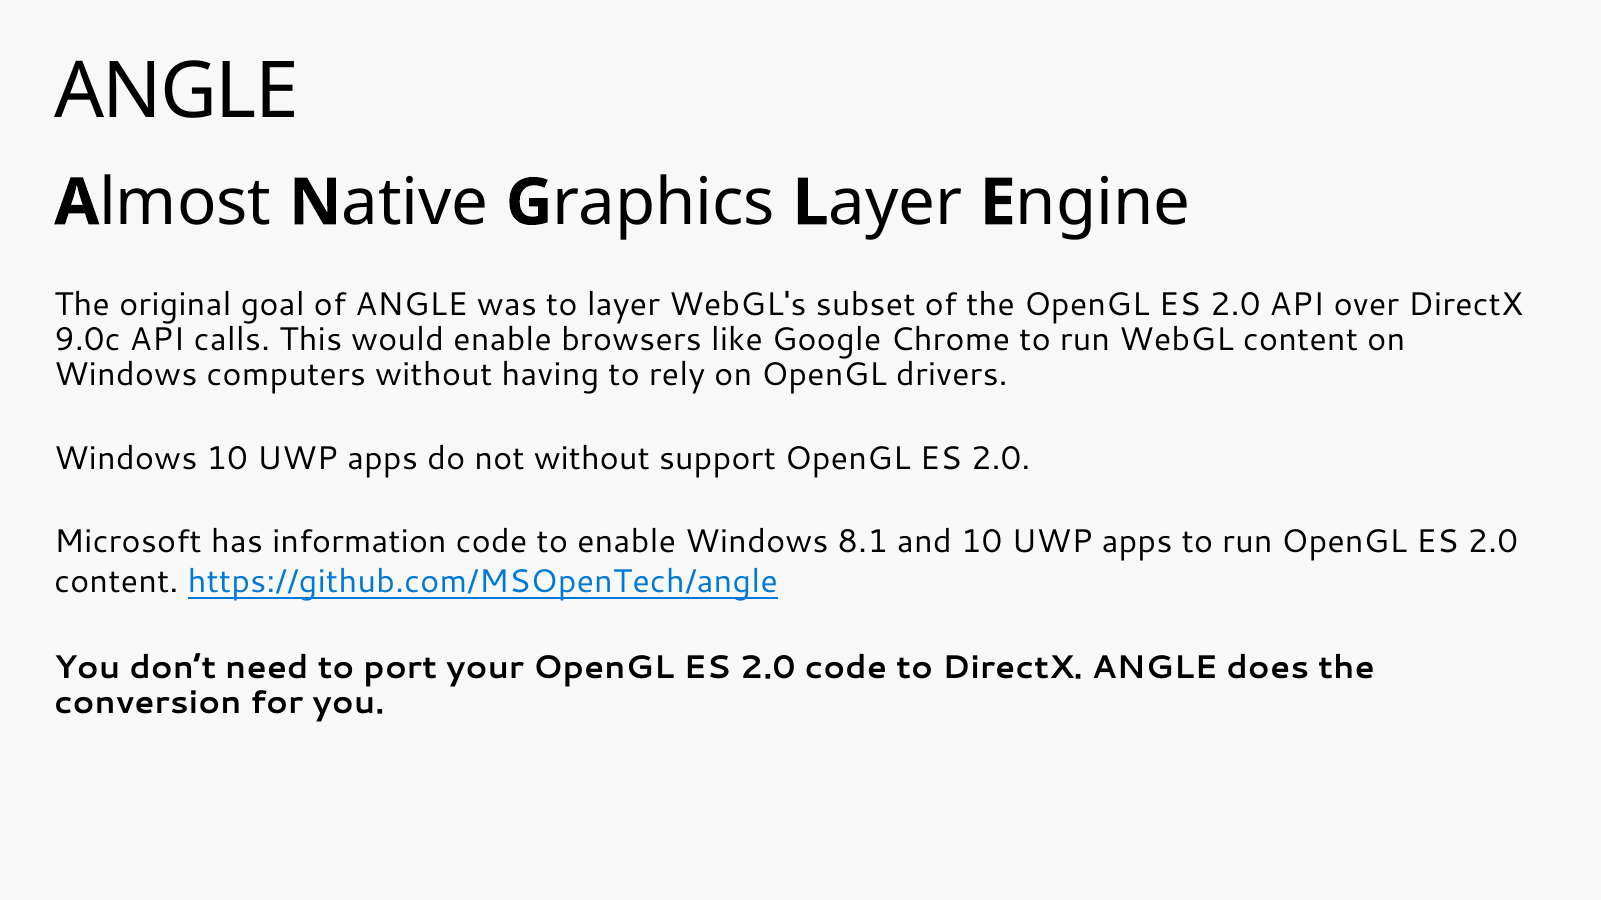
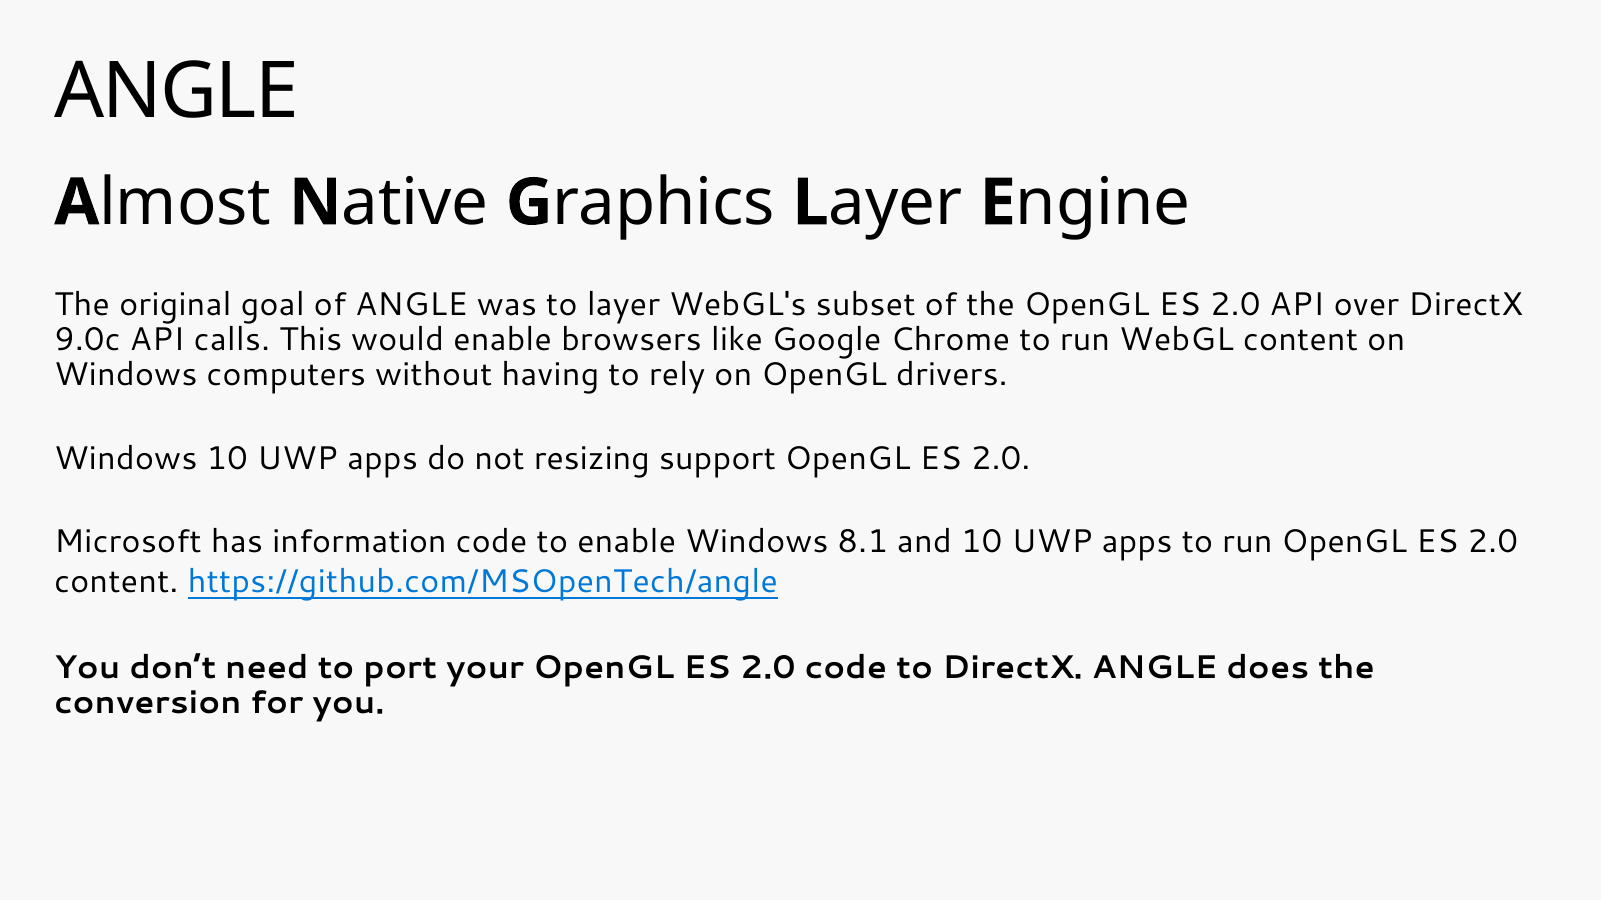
not without: without -> resizing (592, 459)
